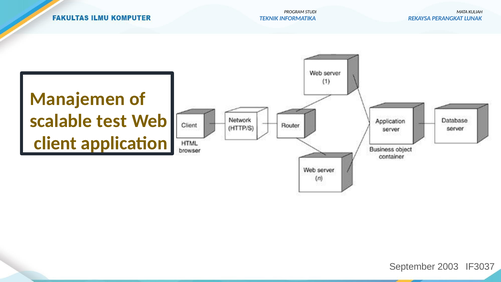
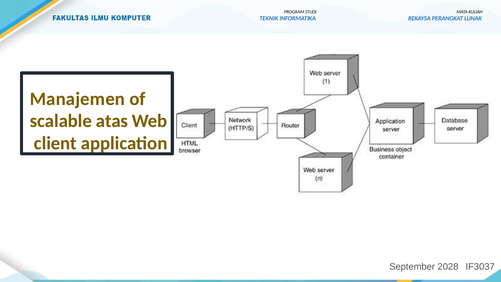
test: test -> atas (112, 121)
2003: 2003 -> 2028 (448, 267)
